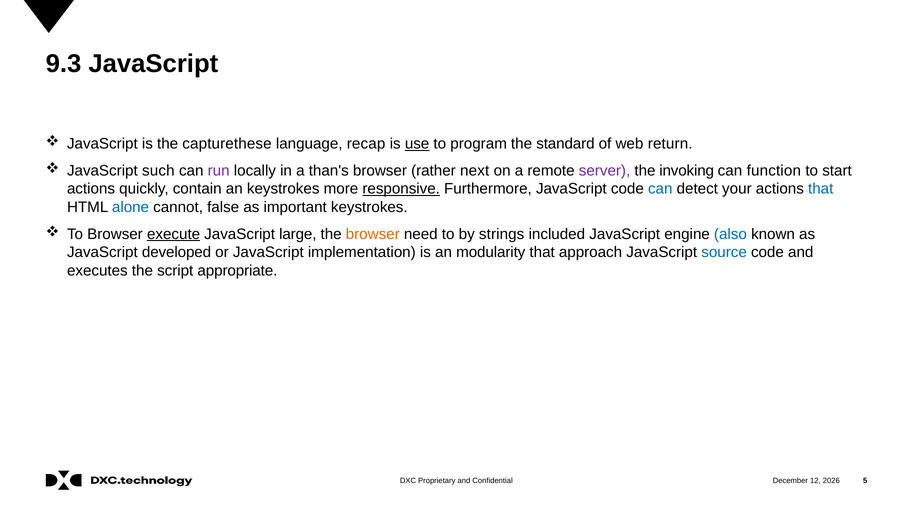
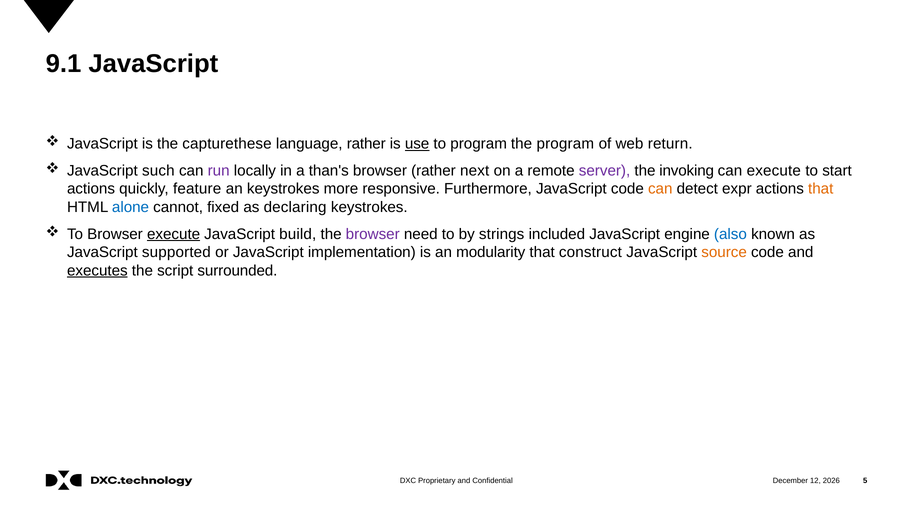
9.3: 9.3 -> 9.1 (63, 64)
language recap: recap -> rather (366, 144)
the standard: standard -> program (565, 144)
can function: function -> execute (774, 171)
contain: contain -> feature (197, 189)
responsive underline: present -> none (401, 189)
can colour: blue -> orange (660, 189)
your: your -> expr (737, 189)
that colour: blue -> orange (821, 189)
false: false -> fixed (223, 207)
important: important -> declaring (295, 207)
large: large -> build (298, 234)
browser colour: orange -> purple (373, 234)
developed: developed -> supported (176, 252)
approach: approach -> construct (590, 252)
source colour: blue -> orange (724, 252)
executes underline: none -> present (97, 270)
appropriate: appropriate -> surrounded (237, 270)
